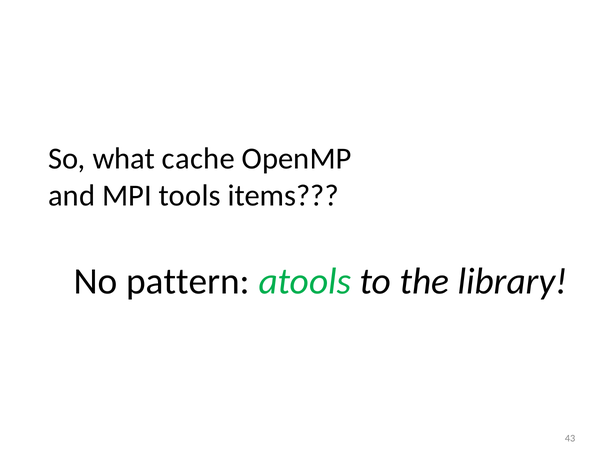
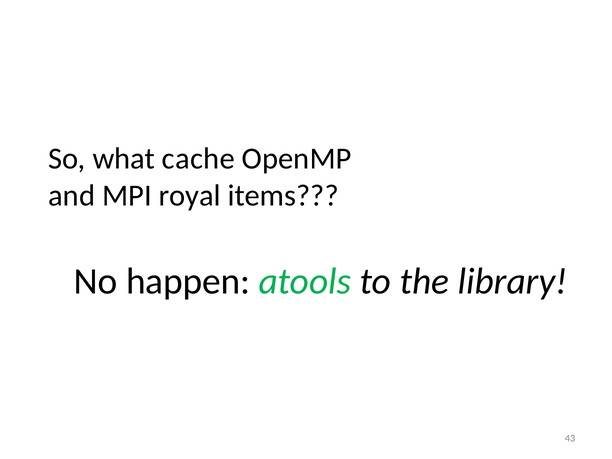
tools: tools -> royal (190, 196)
pattern: pattern -> happen (188, 282)
